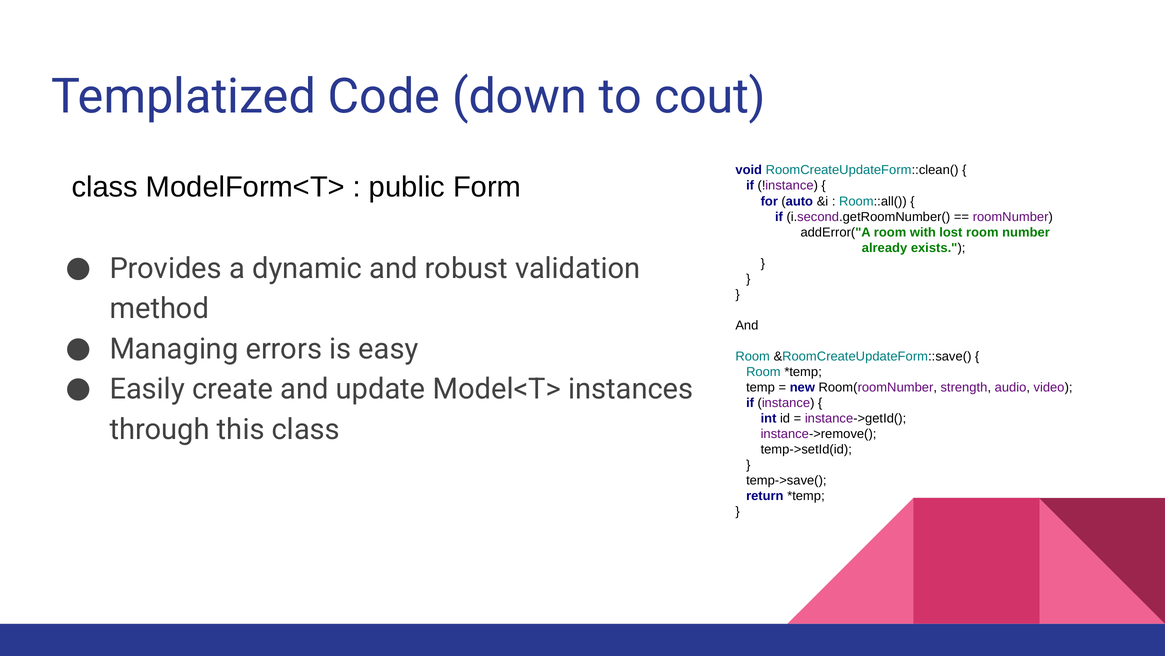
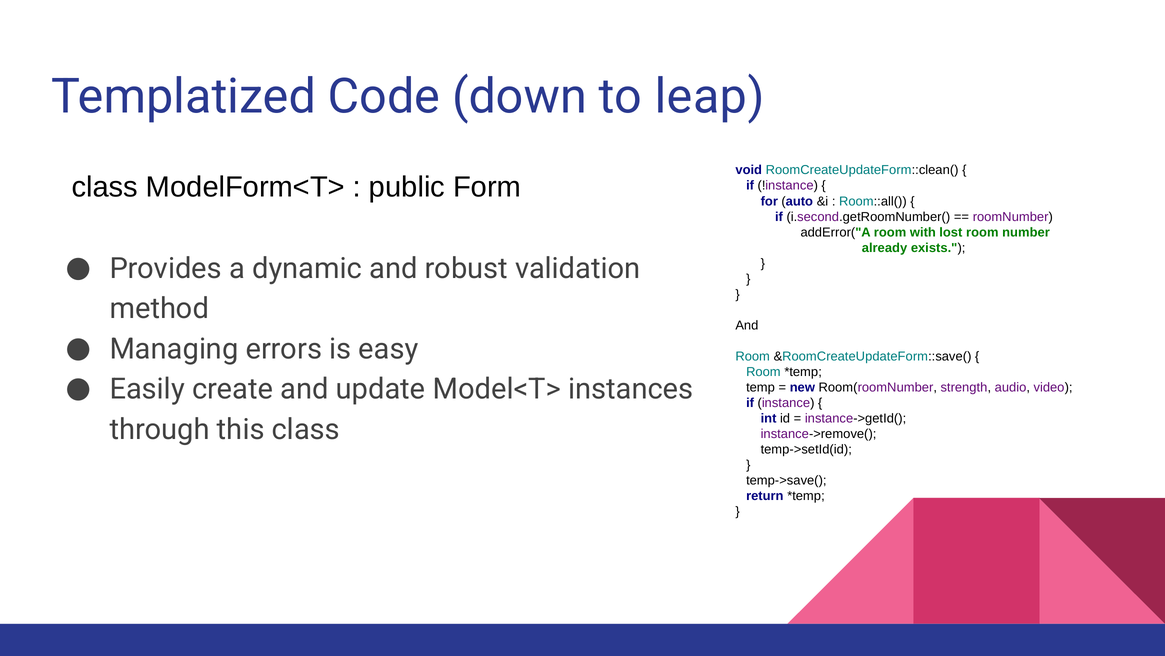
cout: cout -> leap (710, 96)
